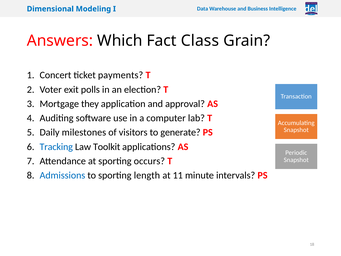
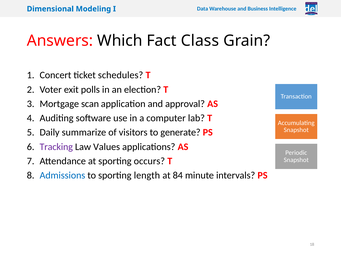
payments: payments -> schedules (121, 75)
they: they -> scan (90, 104)
milestones: milestones -> summarize (84, 132)
Tracking colour: blue -> purple (56, 147)
Toolkit: Toolkit -> Values (107, 147)
11: 11 -> 84 (178, 175)
